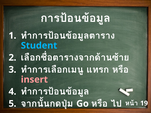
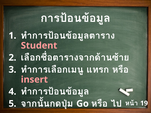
Student colour: light blue -> pink (39, 46)
